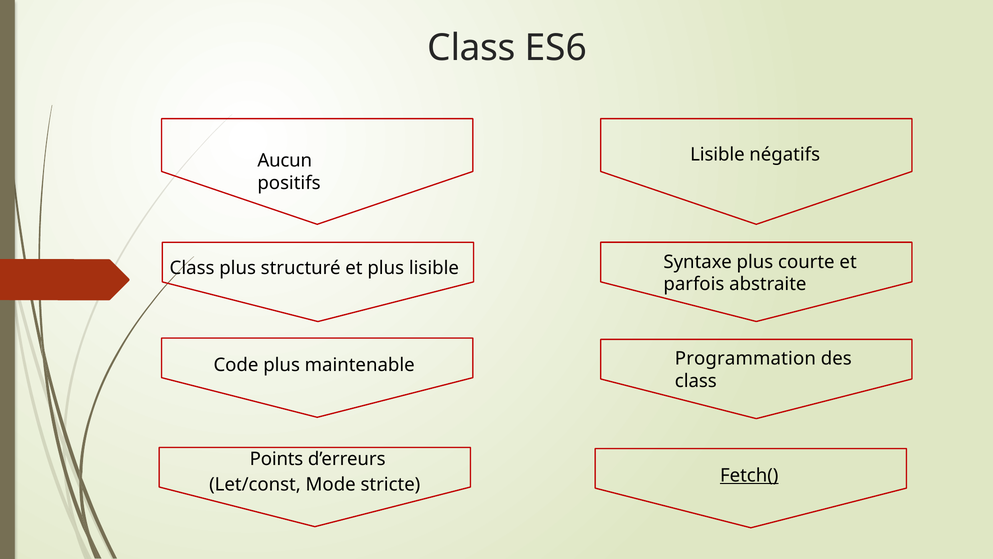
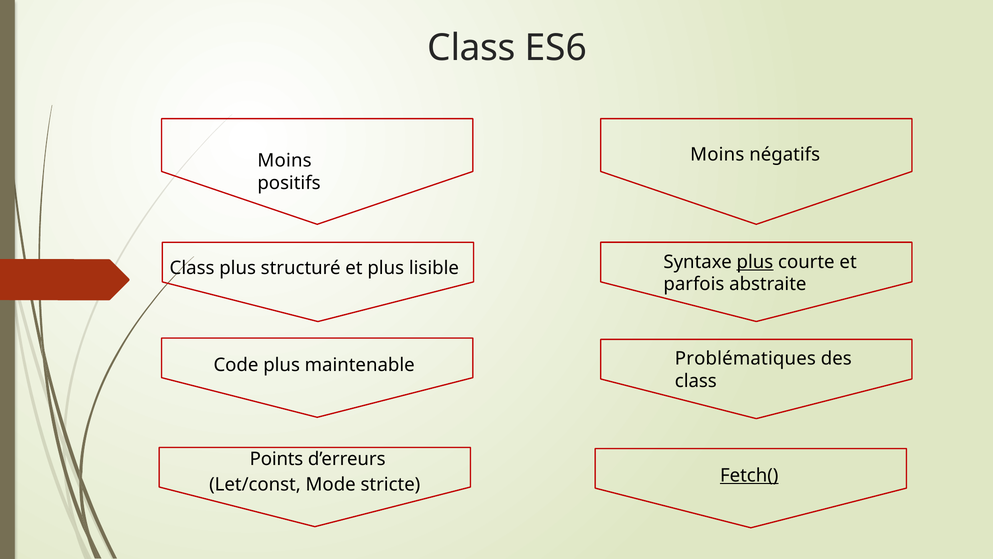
Lisible: Lisible -> Moins (717, 154)
Aucun: Aucun -> Moins (285, 161)
plus underline: none -> present (755, 262)
Programmation: Programmation -> Problématiques (745, 358)
